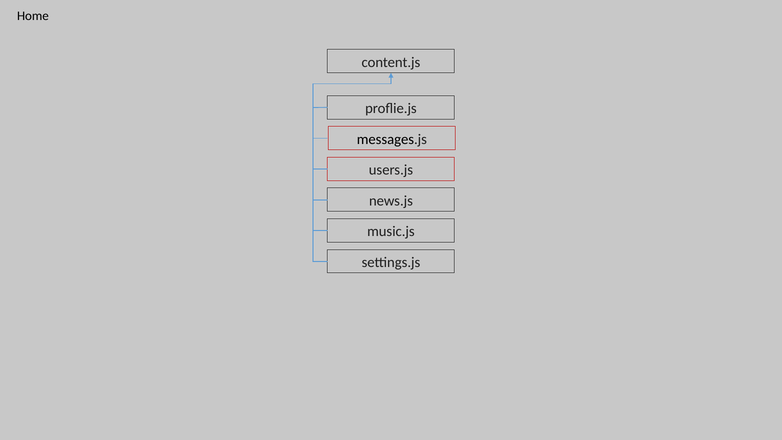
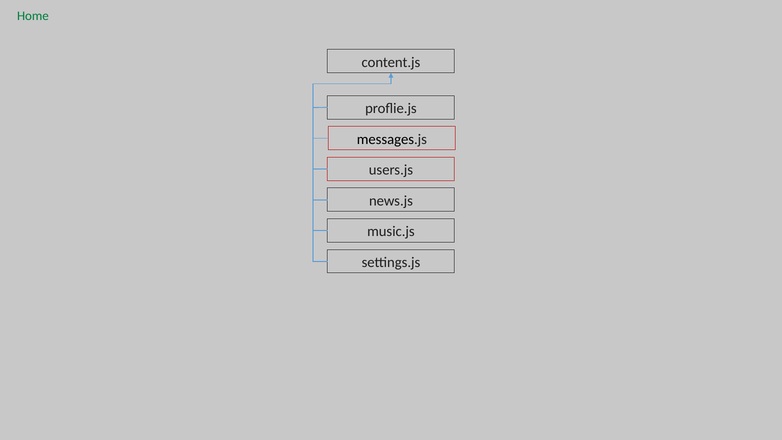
Home colour: black -> green (33, 16)
